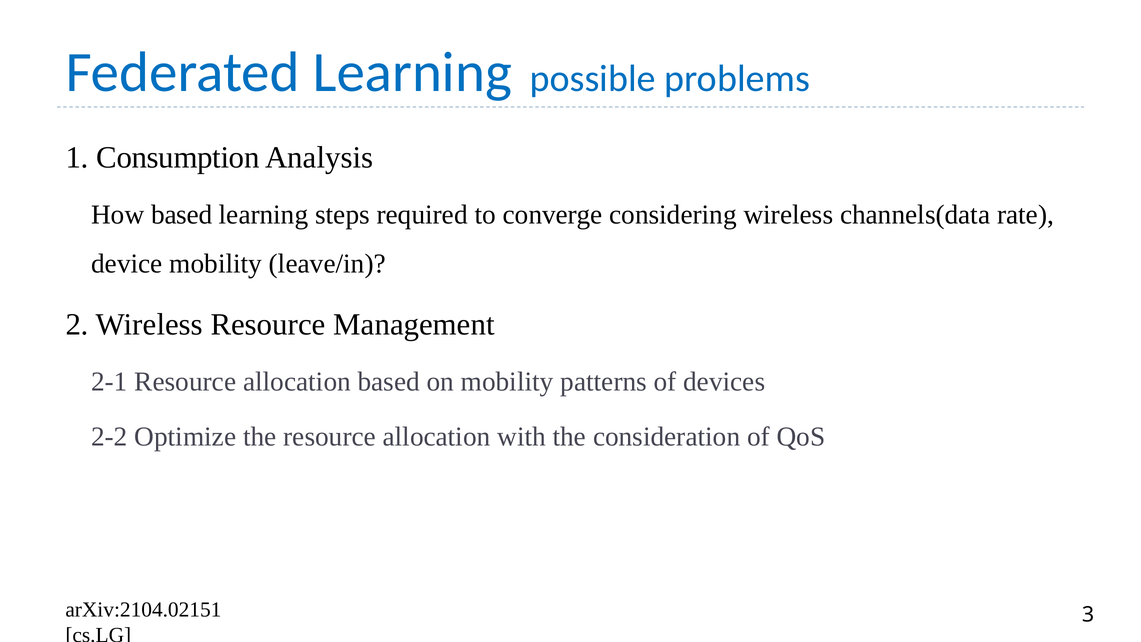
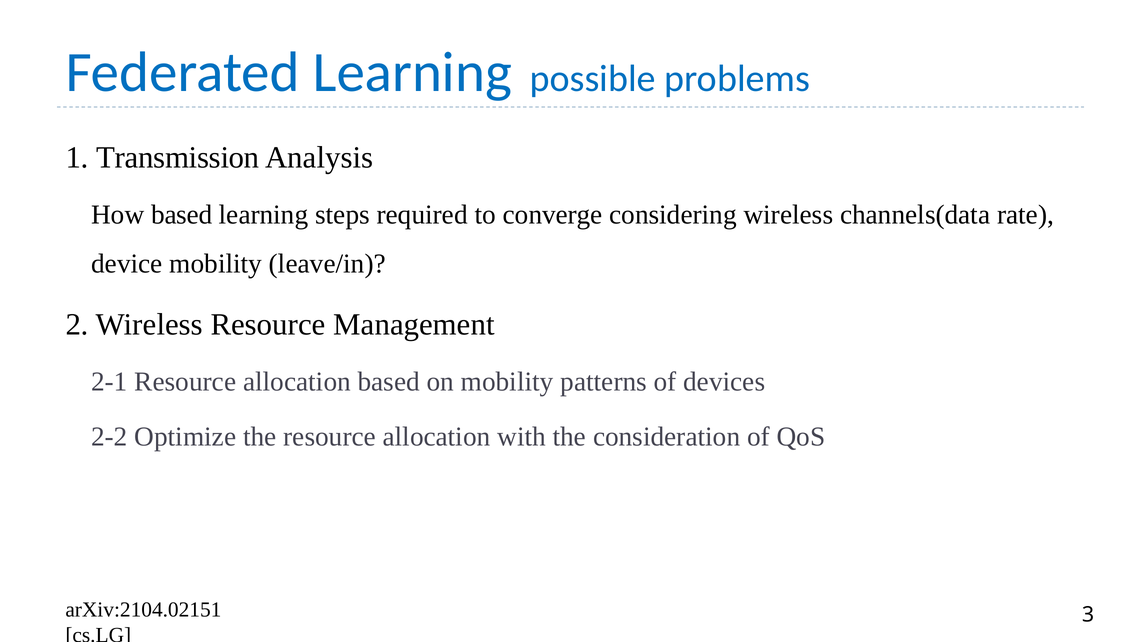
Consumption: Consumption -> Transmission (178, 158)
